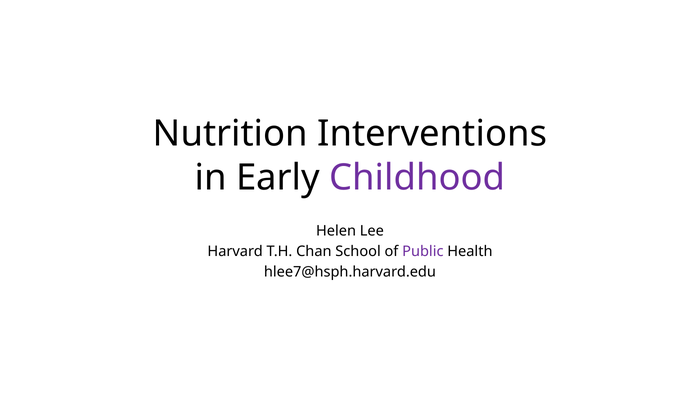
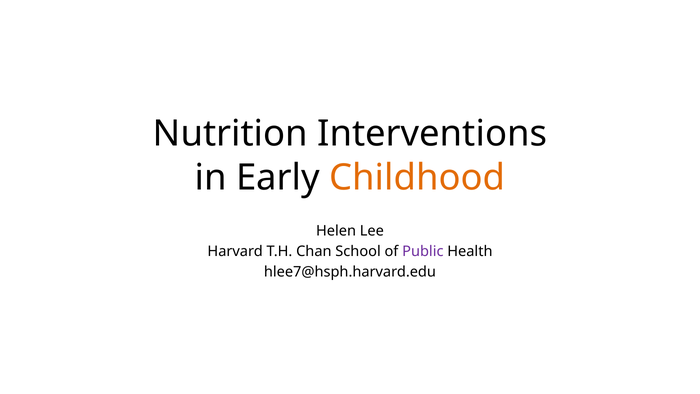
Childhood colour: purple -> orange (417, 178)
